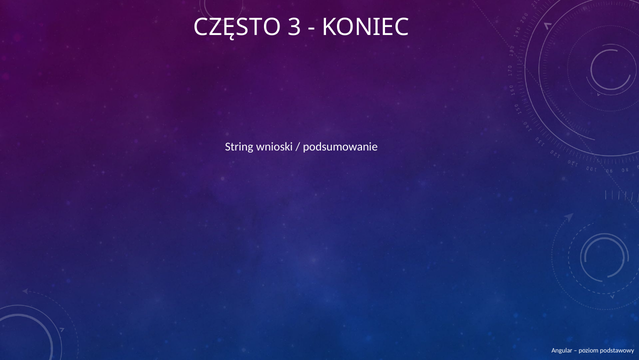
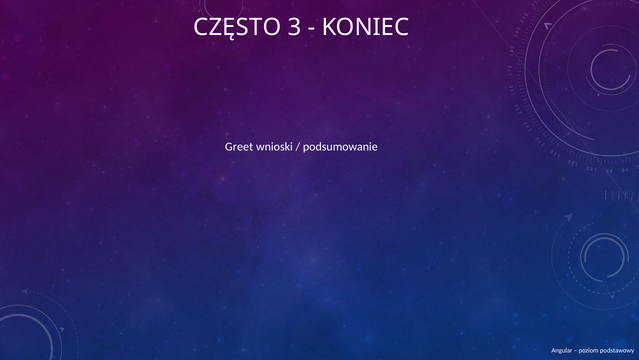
String: String -> Greet (239, 147)
